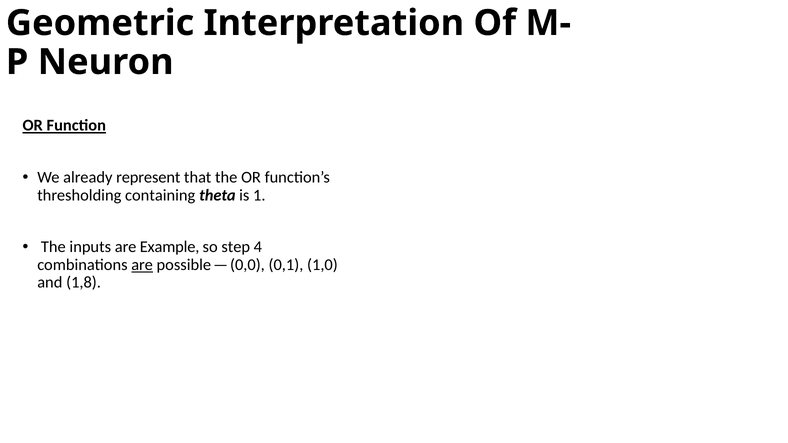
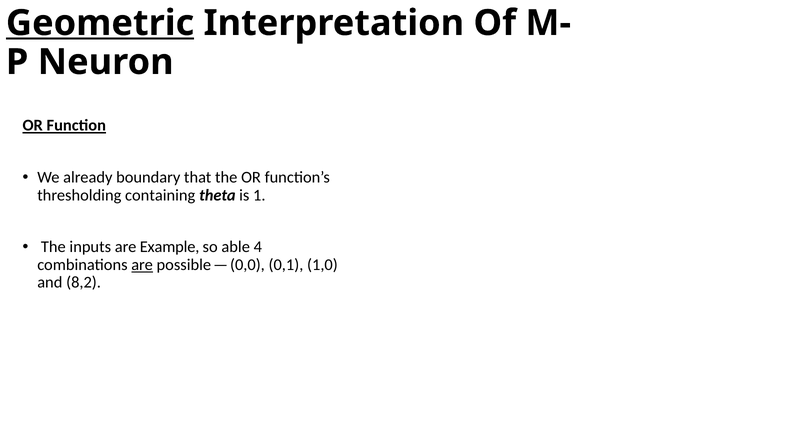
Geometric underline: none -> present (100, 23)
represent: represent -> boundary (148, 178)
step: step -> able (236, 247)
1,8: 1,8 -> 8,2 (84, 283)
